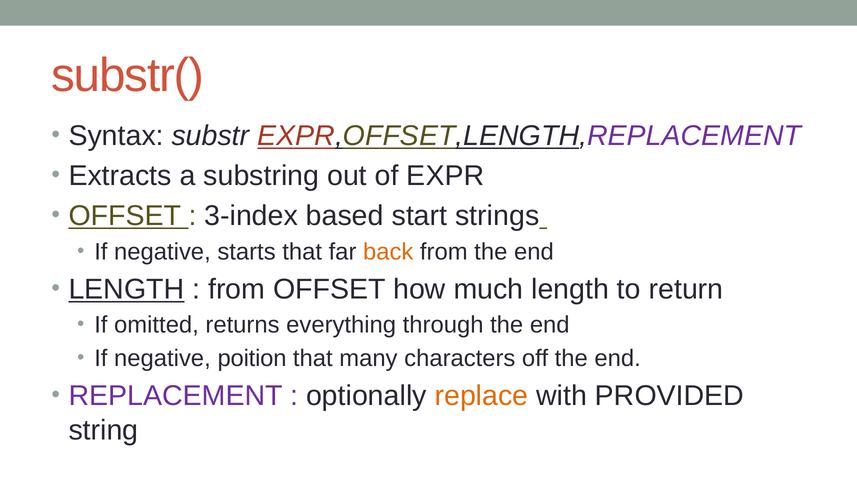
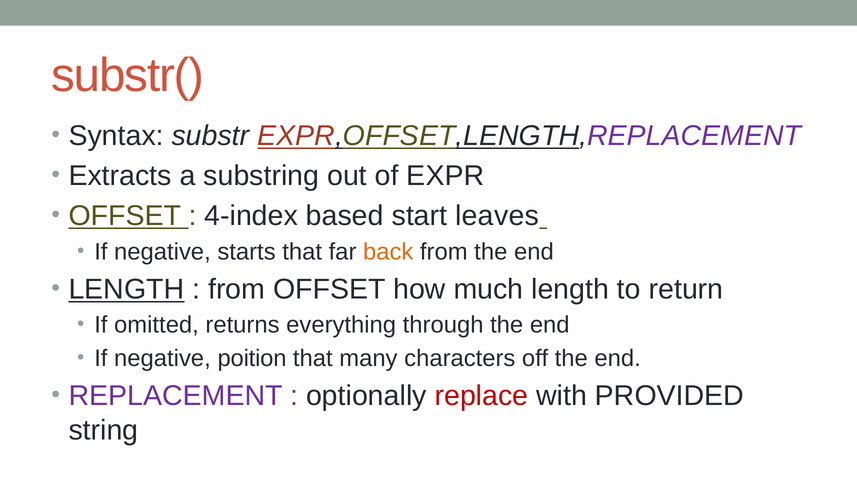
3-index: 3-index -> 4-index (251, 216)
strings: strings -> leaves (497, 216)
replace colour: orange -> red (481, 396)
